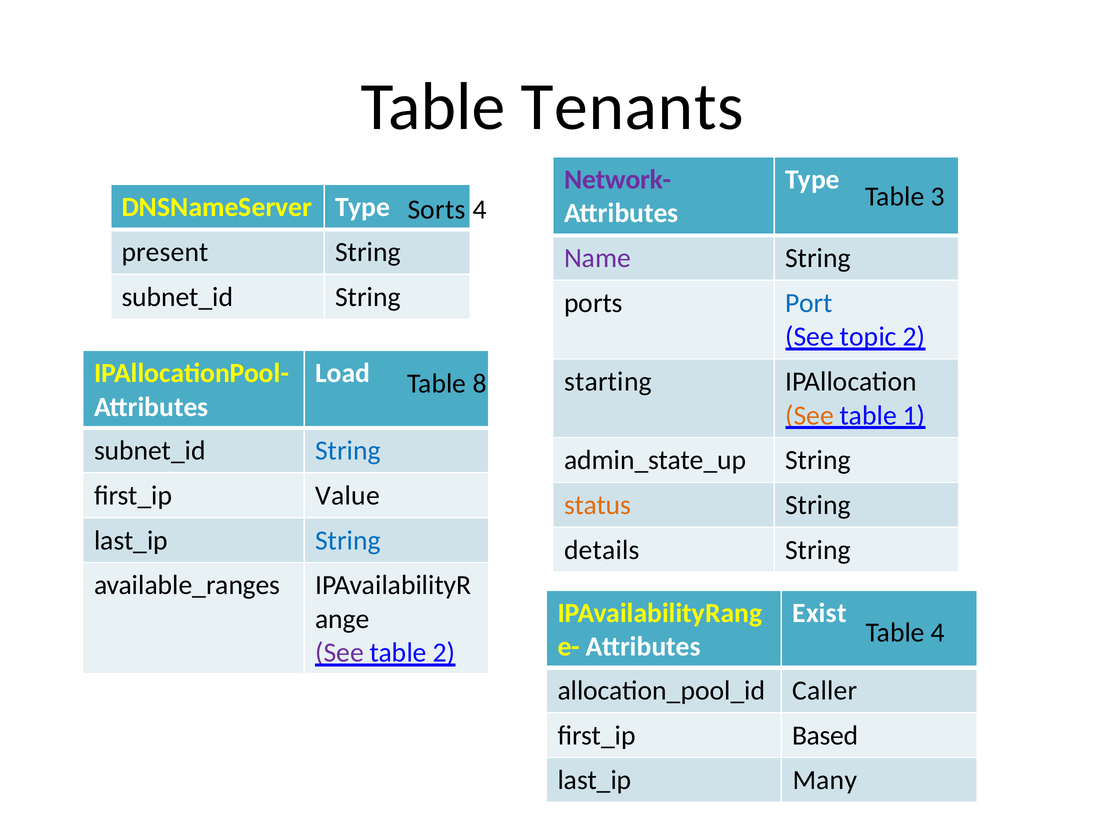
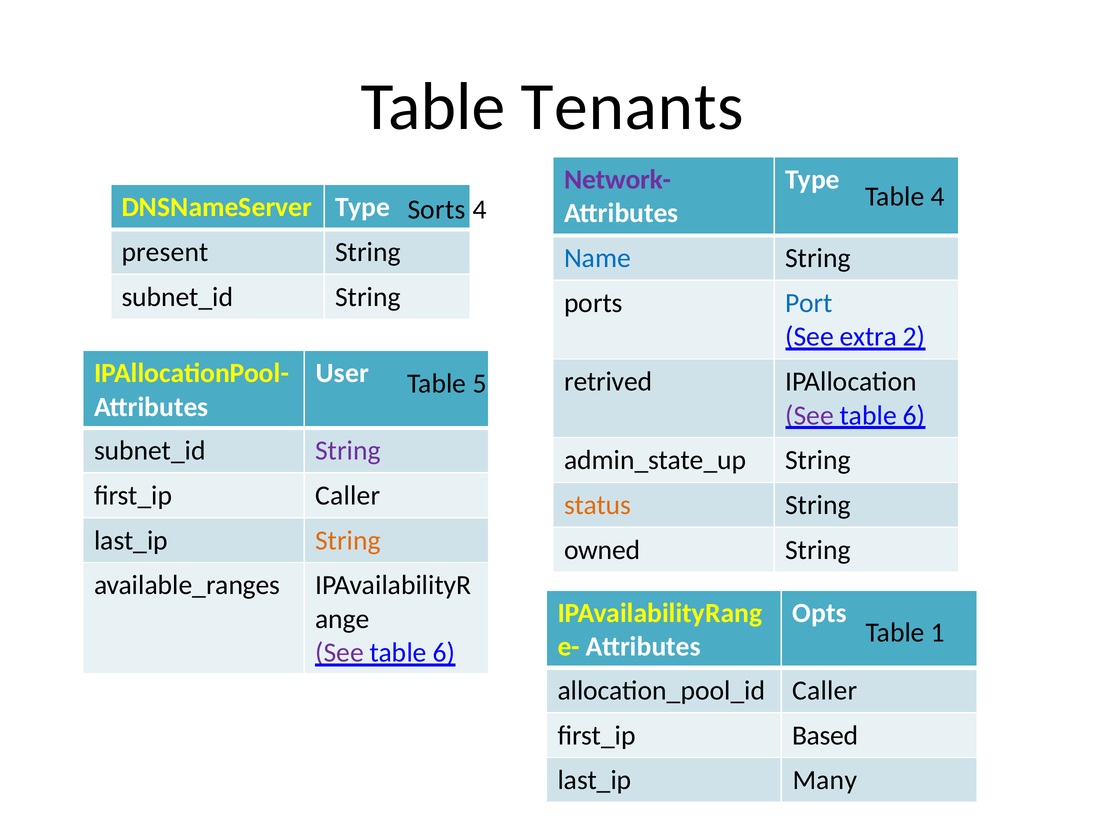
Table 3: 3 -> 4 (938, 197)
Name colour: purple -> blue (597, 258)
topic: topic -> extra (868, 337)
Load: Load -> User (342, 373)
starting: starting -> retrived (608, 381)
8: 8 -> 5 (480, 383)
See colour: orange -> purple (810, 415)
1: 1 -> 6 (914, 415)
String colour: blue -> purple (348, 450)
Value: Value -> Caller (348, 495)
String colour: blue -> orange (348, 540)
details: details -> owned (602, 550)
Exist: Exist -> Opts (820, 613)
Table 4: 4 -> 1 (938, 632)
2: 2 -> 6 (444, 652)
